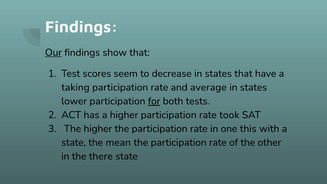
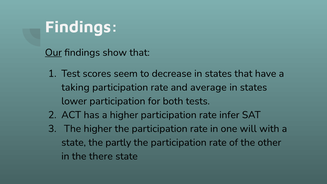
for underline: present -> none (154, 101)
took: took -> infer (229, 115)
this: this -> will (248, 129)
mean: mean -> partly (118, 142)
